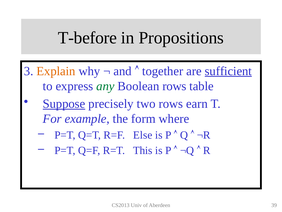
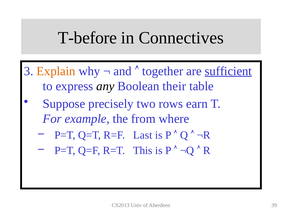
Propositions: Propositions -> Connectives (181, 38)
any colour: green -> black (105, 86)
Boolean rows: rows -> their (174, 86)
Suppose underline: present -> none (64, 104)
form: form -> from (143, 119)
Else: Else -> Last (143, 135)
